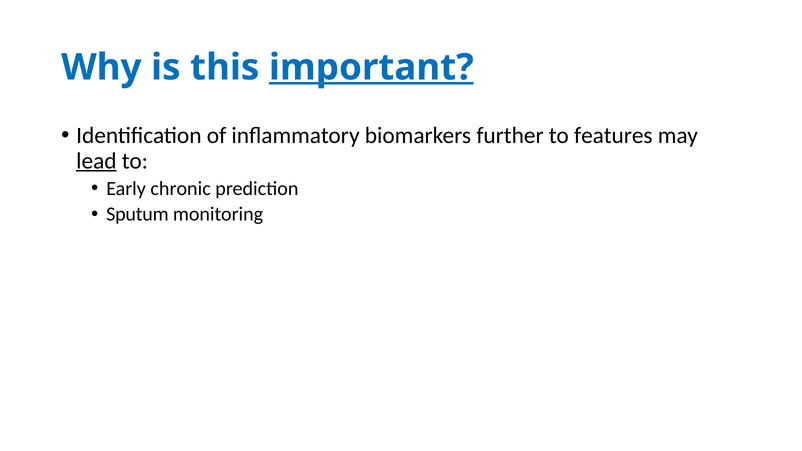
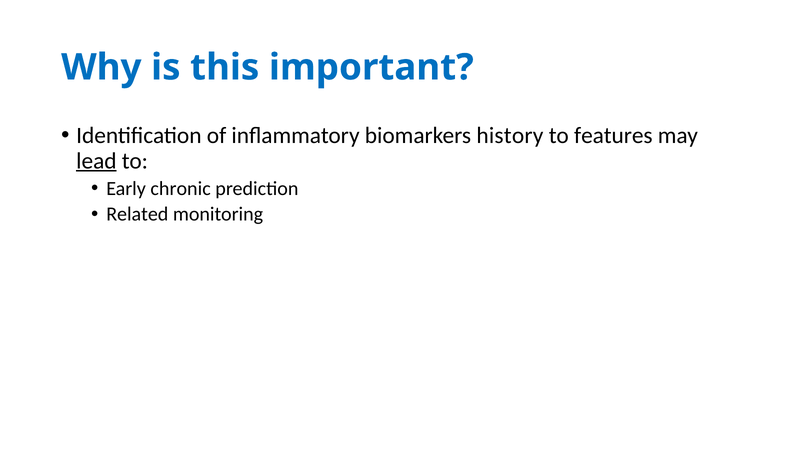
important underline: present -> none (371, 67)
further: further -> history (510, 136)
Sputum: Sputum -> Related (137, 214)
